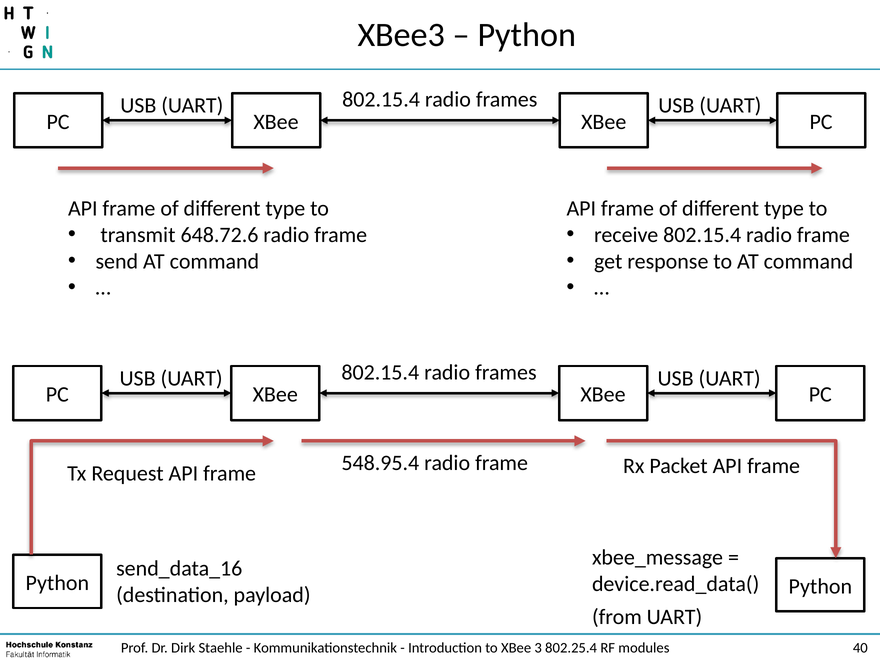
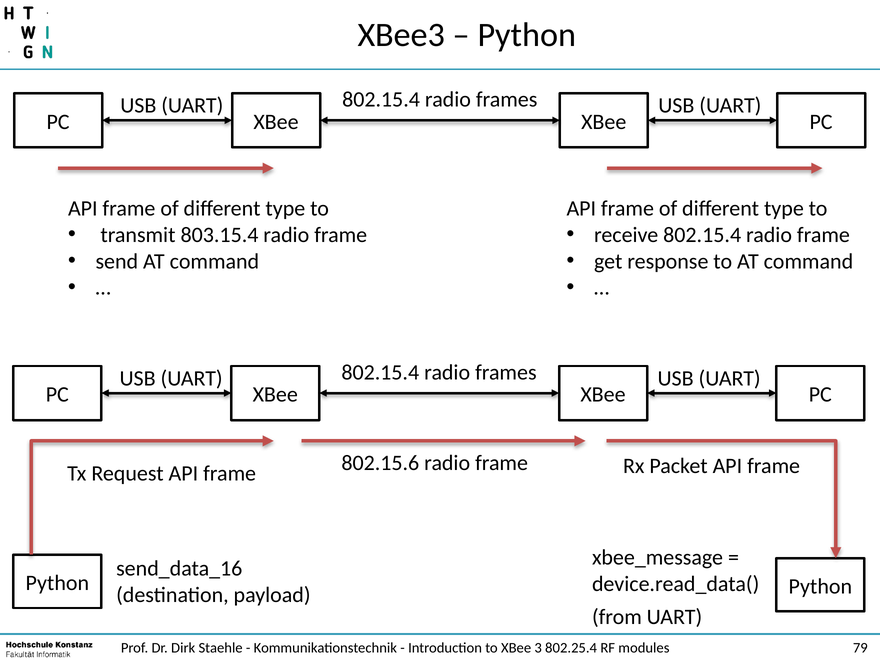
648.72.6: 648.72.6 -> 803.15.4 (219, 235)
548.95.4: 548.95.4 -> 802.15.6 (380, 463)
40: 40 -> 79 (860, 648)
